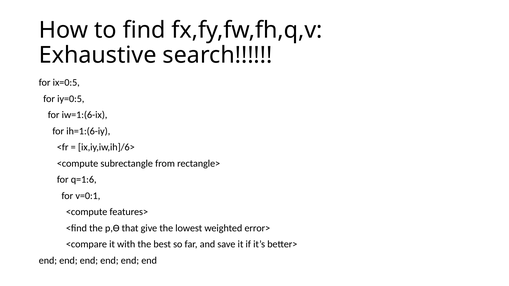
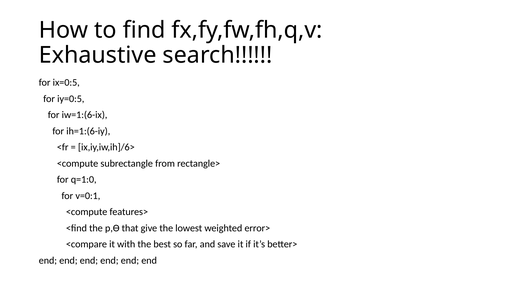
q=1:6: q=1:6 -> q=1:0 (84, 180)
